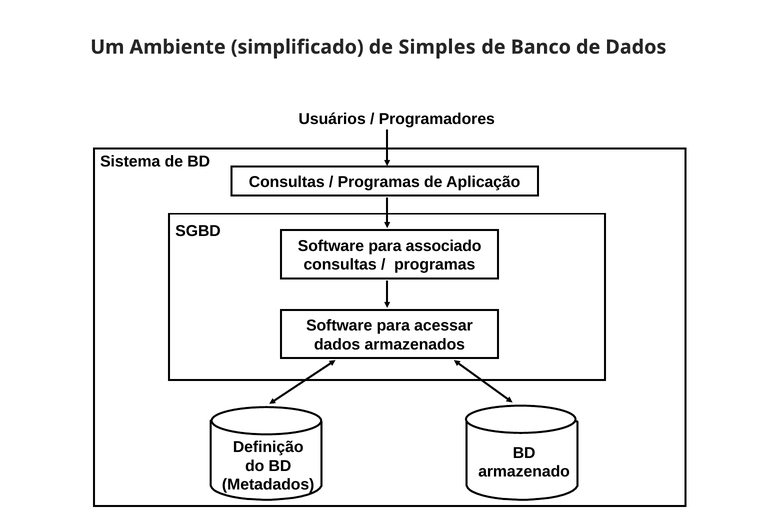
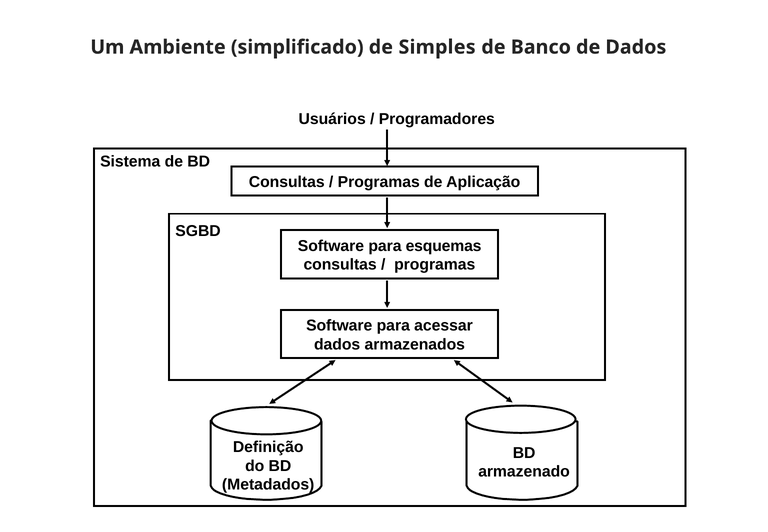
associado: associado -> esquemas (444, 246)
